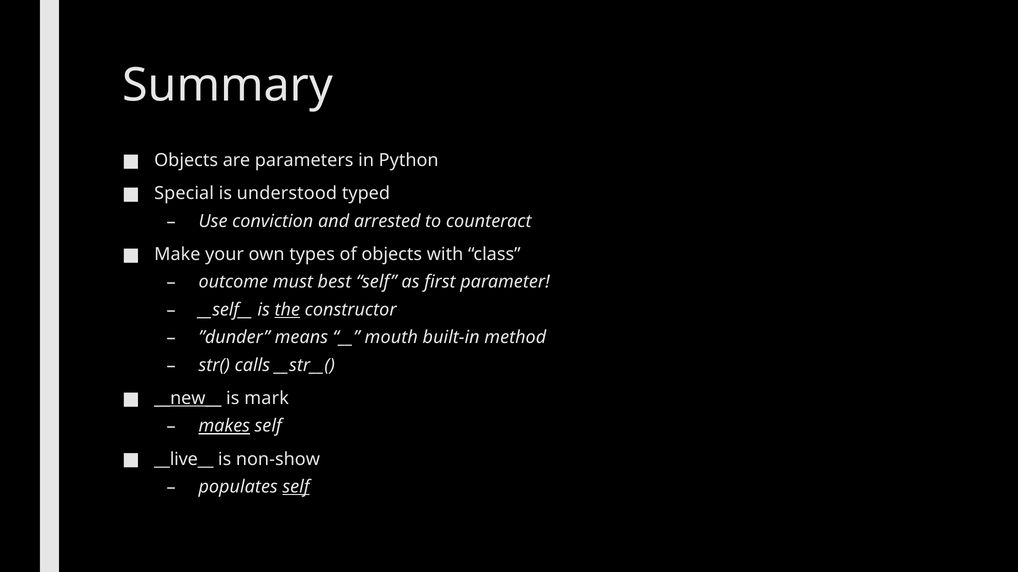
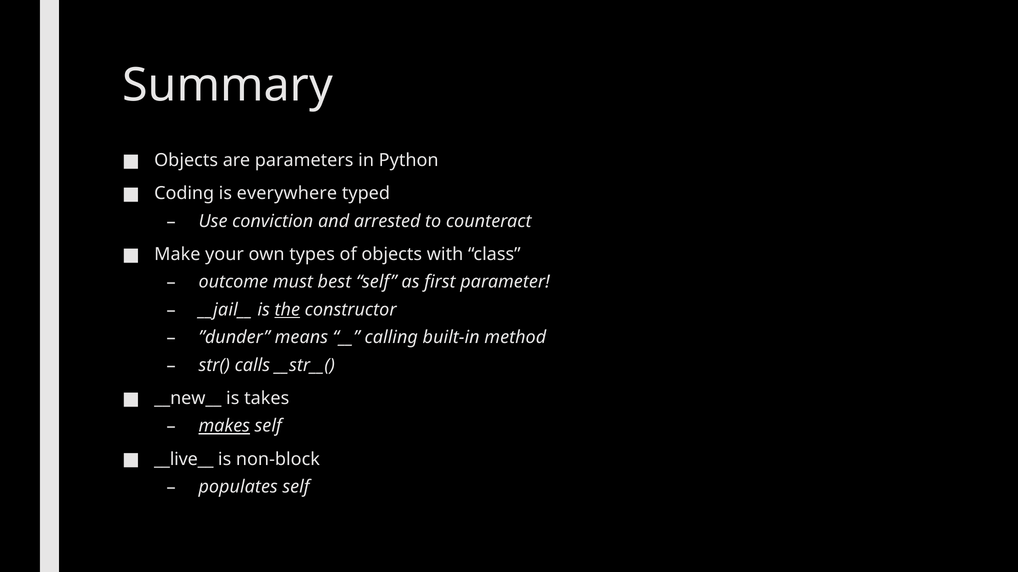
Special: Special -> Coding (184, 194)
understood: understood -> everywhere (287, 194)
__self__: __self__ -> __jail__ (226, 310)
mouth: mouth -> calling (391, 338)
__new__ underline: present -> none (188, 399)
mark: mark -> takes (267, 399)
non-show: non-show -> non-block (278, 460)
self underline: present -> none (296, 487)
